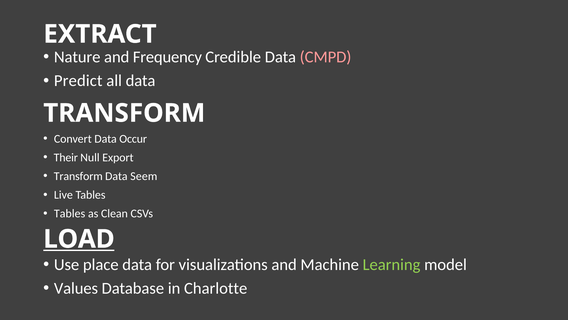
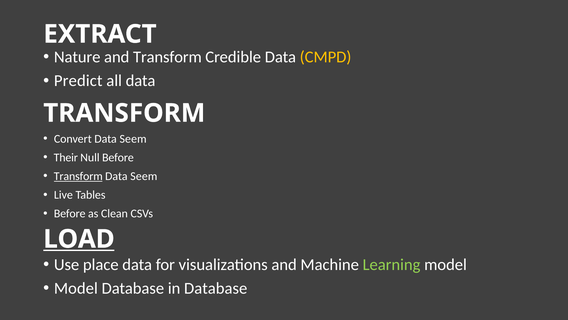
and Frequency: Frequency -> Transform (167, 57)
CMPD colour: pink -> yellow (326, 57)
Convert Data Occur: Occur -> Seem (133, 139)
Null Export: Export -> Before (118, 157)
Transform underline: none -> present (78, 176)
Tables: Tables -> Before (70, 213)
Values: Values -> Model (76, 288)
in Charlotte: Charlotte -> Database (216, 288)
